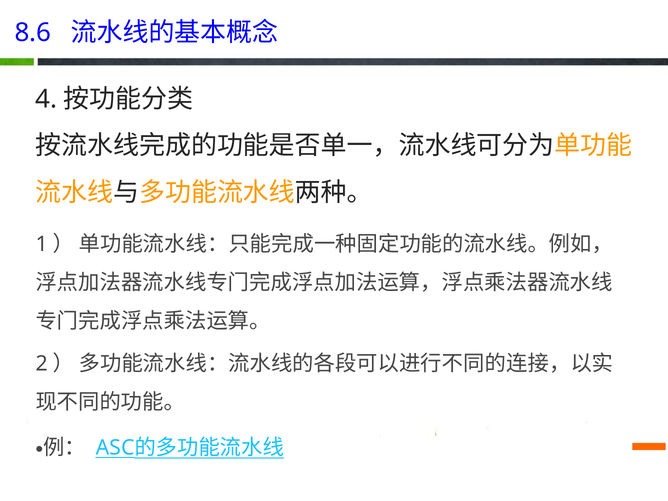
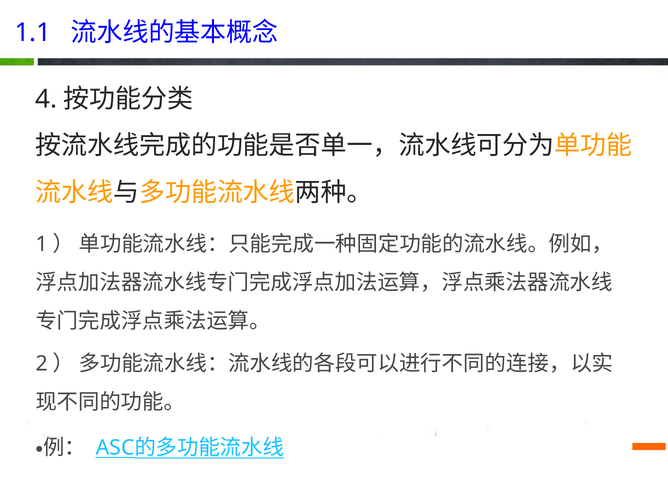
8.6: 8.6 -> 1.1 (33, 33)
